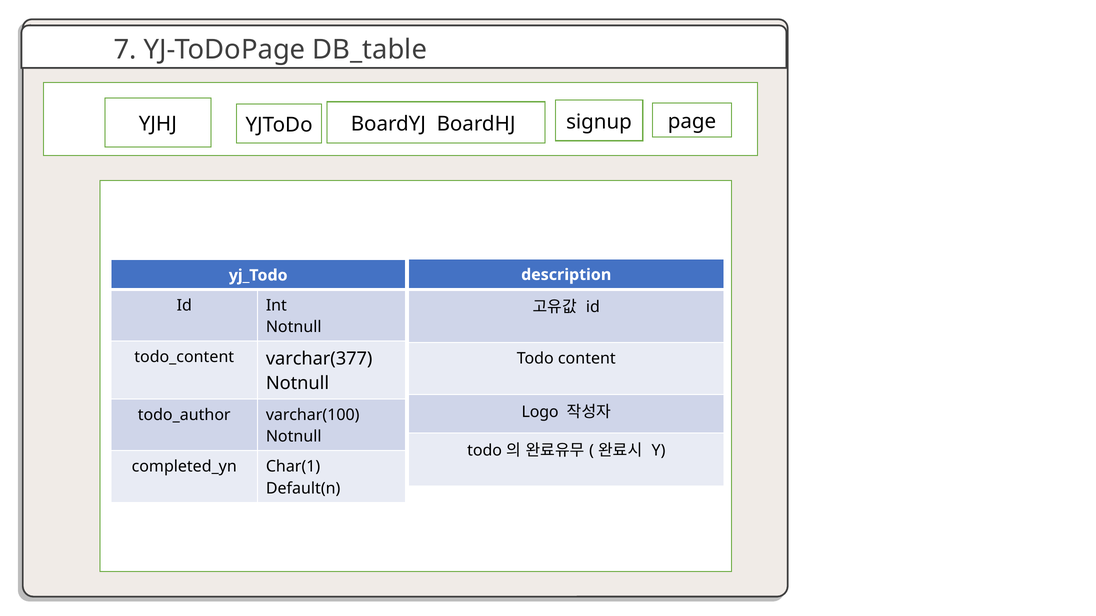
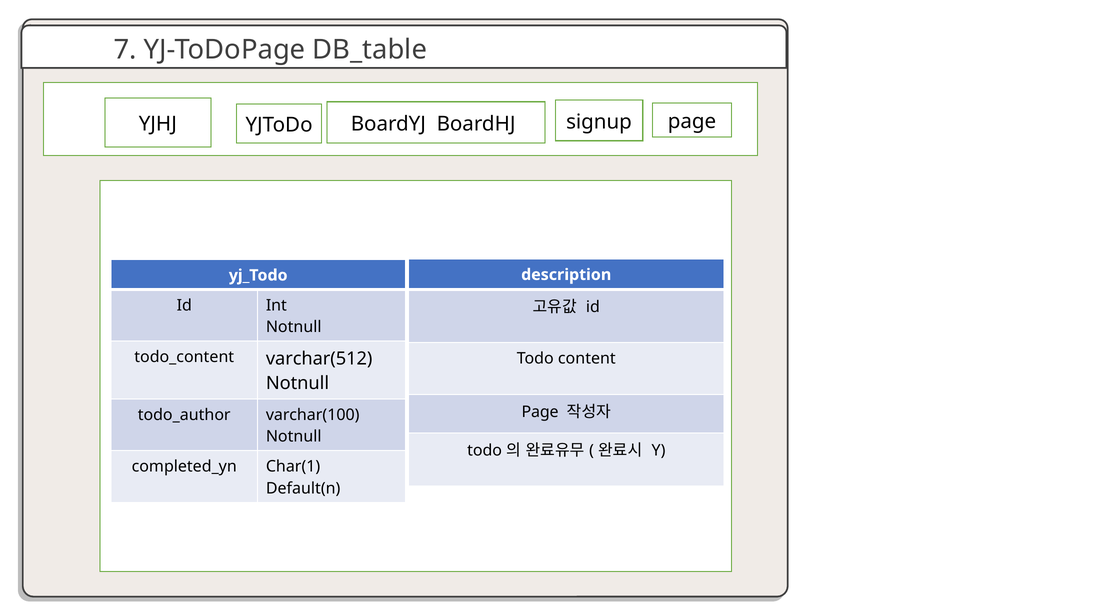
varchar(377: varchar(377 -> varchar(512 (319, 359)
Logo: Logo -> Page (540, 412)
